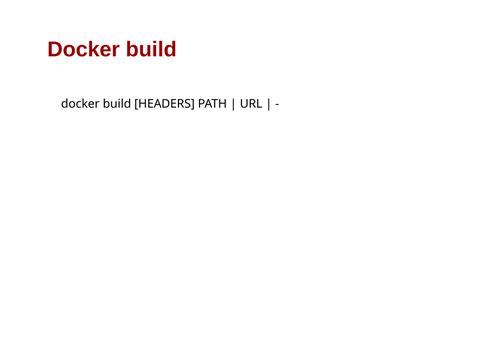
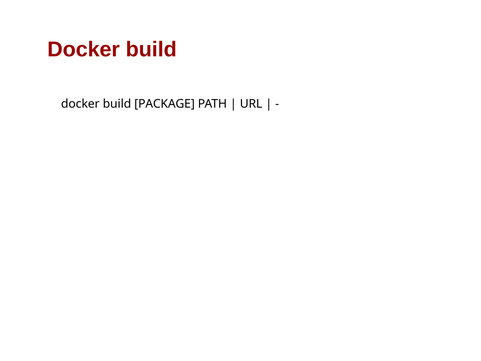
HEADERS: HEADERS -> PACKAGE (165, 104)
